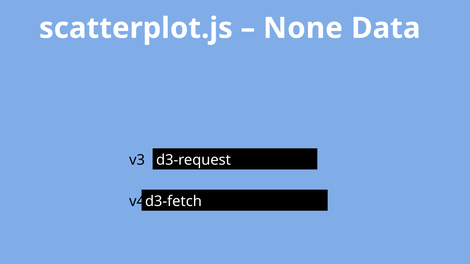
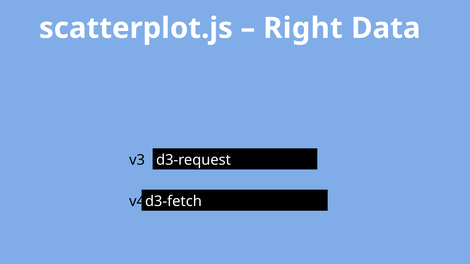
None: None -> Right (303, 28)
